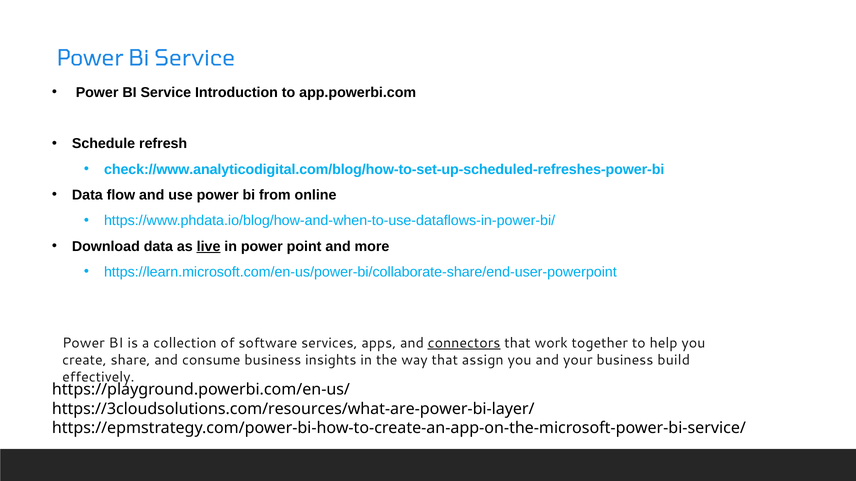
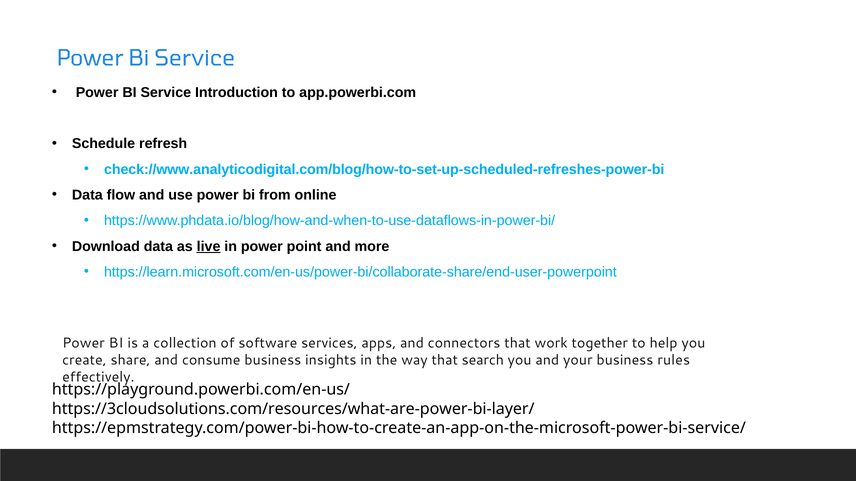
connectors underline: present -> none (464, 343)
assign: assign -> search (483, 360)
build: build -> rules (674, 360)
